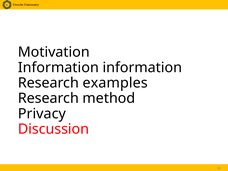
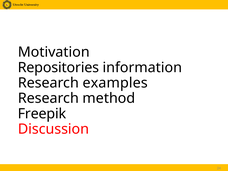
Information: Information -> Repositories (58, 67)
Privacy: Privacy -> Freepik (42, 114)
